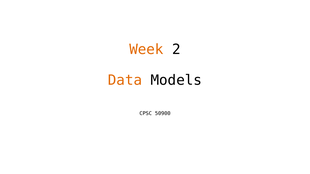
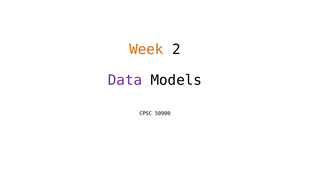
Data colour: orange -> purple (125, 80)
